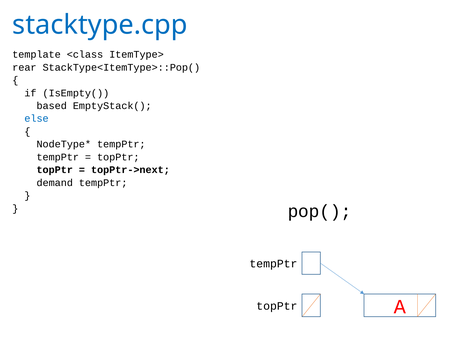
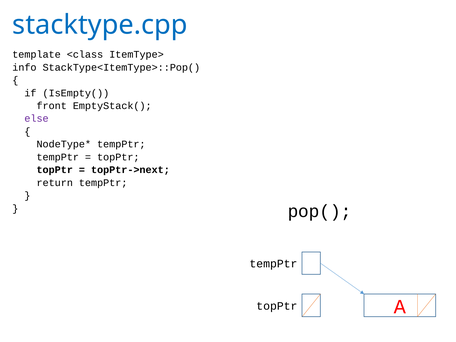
rear: rear -> info (24, 67)
based: based -> front (52, 106)
else colour: blue -> purple (37, 119)
demand: demand -> return (55, 183)
